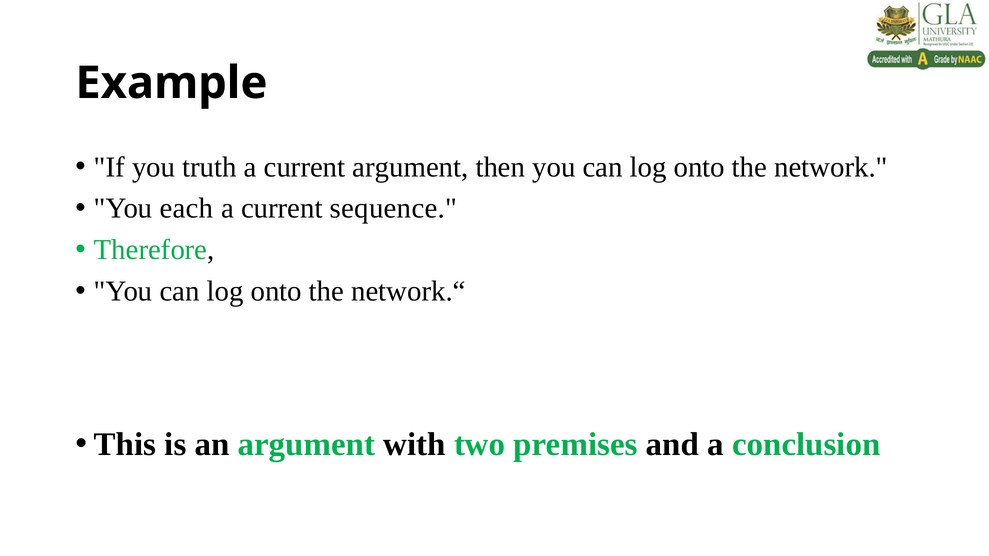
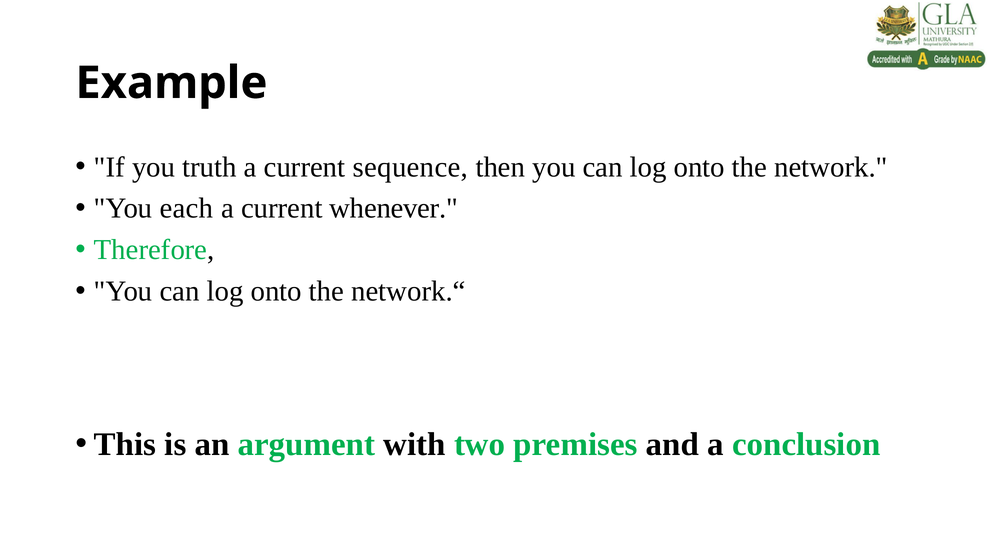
current argument: argument -> sequence (410, 167)
sequence: sequence -> whenever (394, 209)
